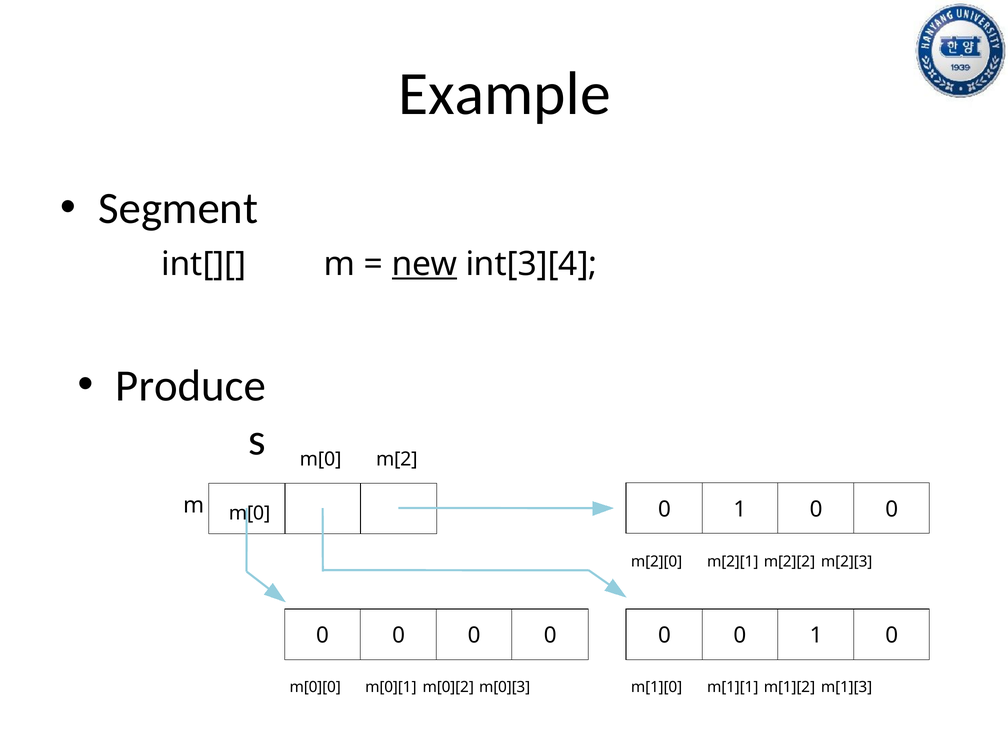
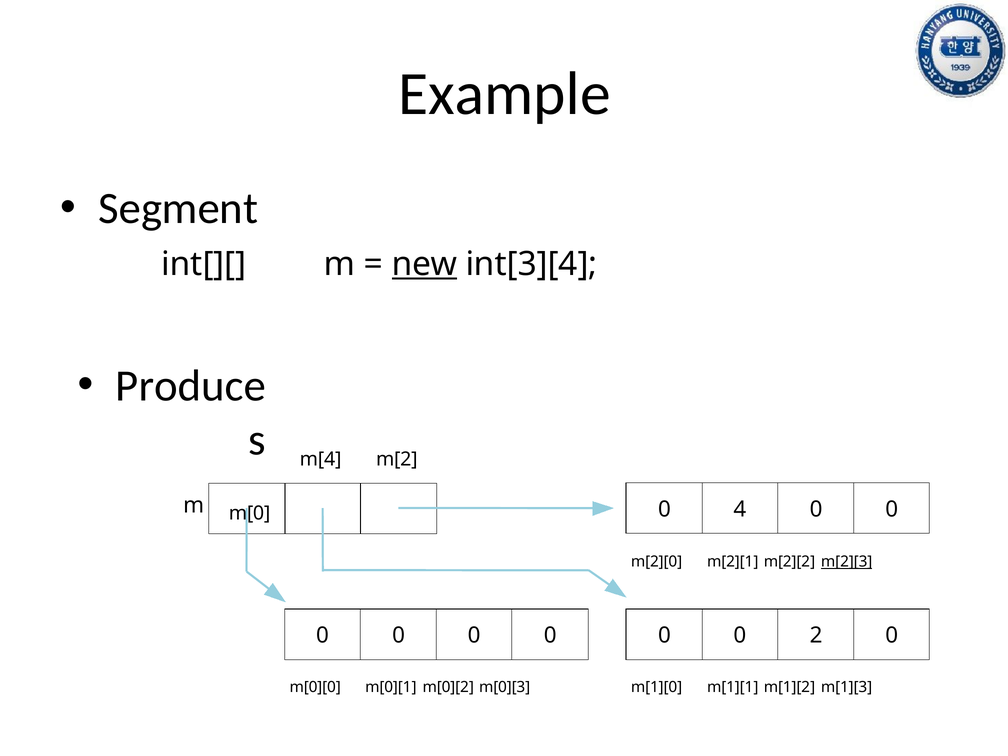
m[0: m[0 -> m[4 (321, 460)
1: 1 -> 4 (740, 509)
m[2][3 underline: none -> present (847, 562)
0 0 0 1: 1 -> 2 (816, 636)
